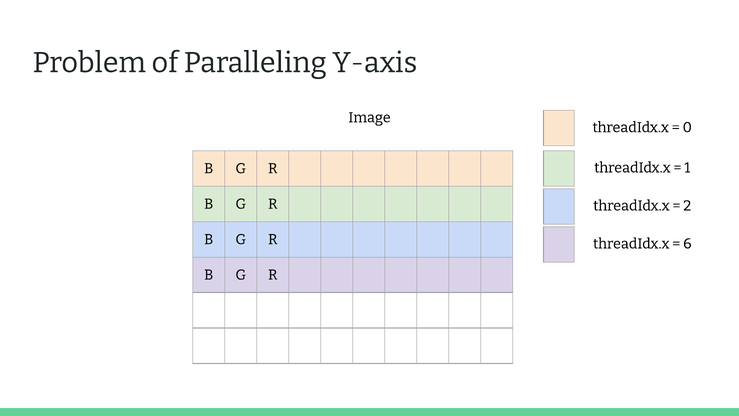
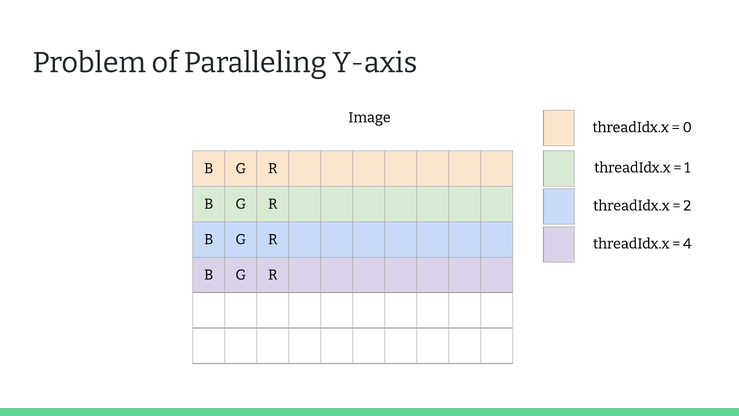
6: 6 -> 4 (687, 244)
